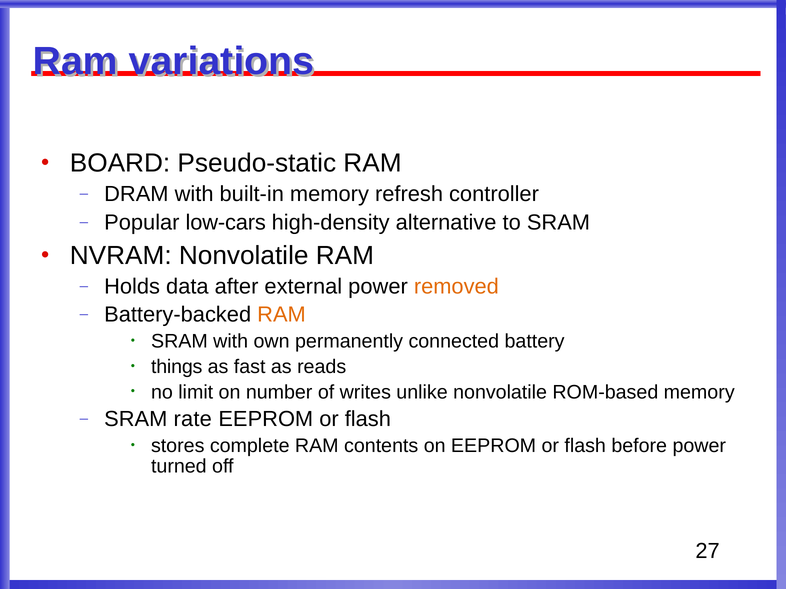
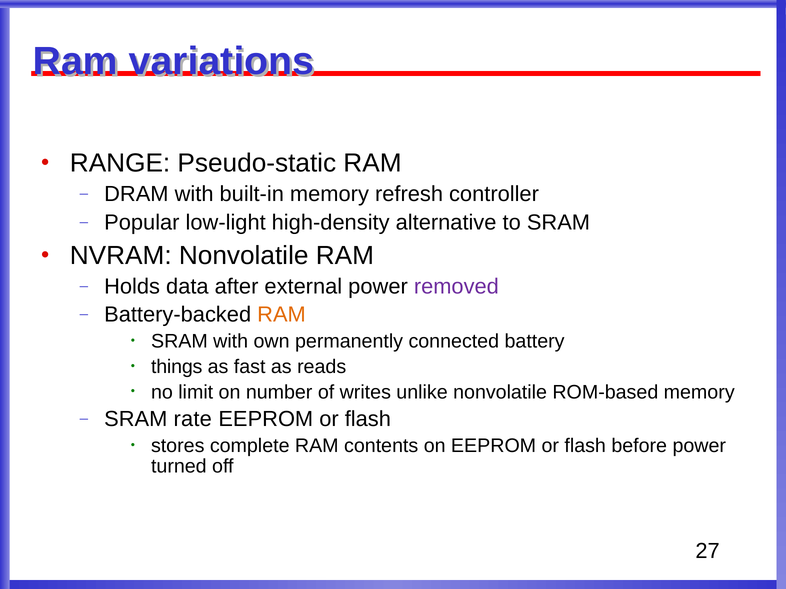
BOARD: BOARD -> RANGE (120, 163)
low-cars: low-cars -> low-light (226, 223)
removed colour: orange -> purple (456, 287)
